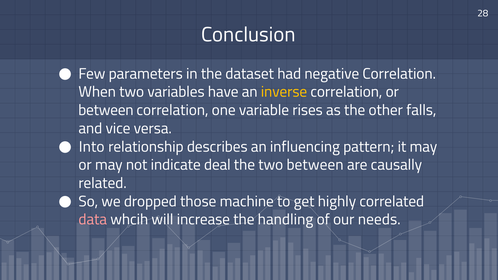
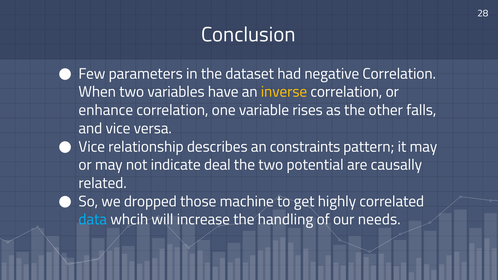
between: between -> enhance (106, 110)
Into: Into -> Vice (92, 147)
influencing: influencing -> constraints (305, 147)
two between: between -> potential (315, 165)
data colour: pink -> light blue (93, 220)
